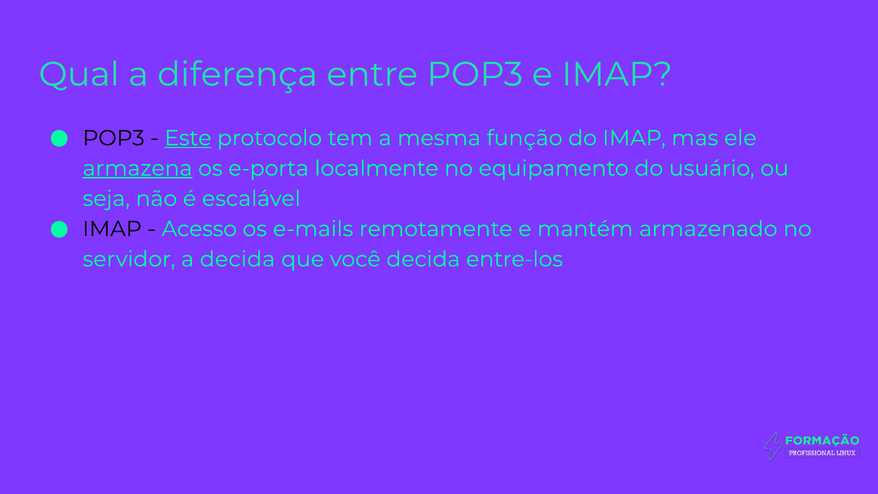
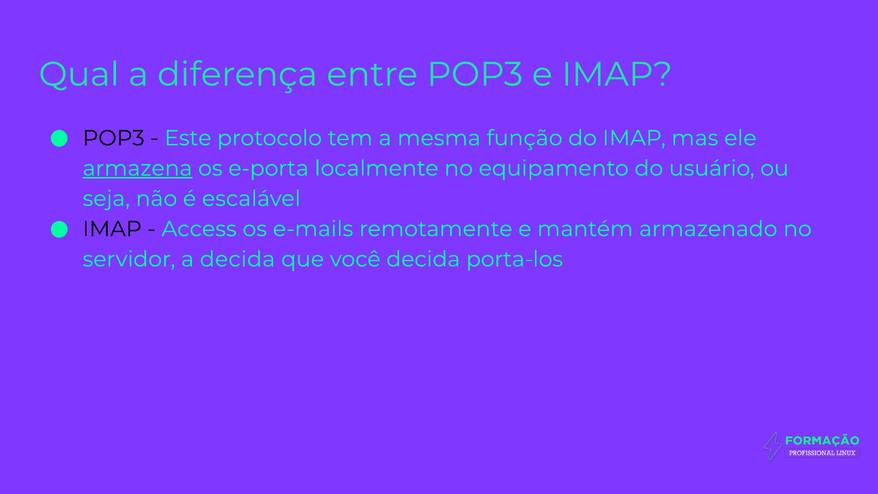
Este underline: present -> none (188, 138)
Acesso: Acesso -> Access (199, 229)
entre-los: entre-los -> porta-los (515, 259)
